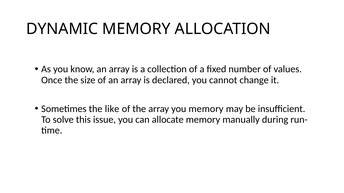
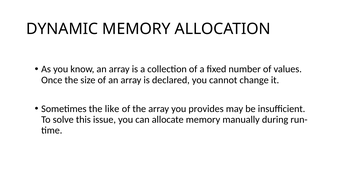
you memory: memory -> provides (206, 109)
